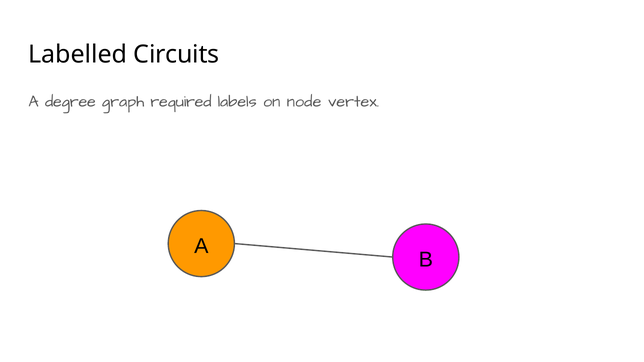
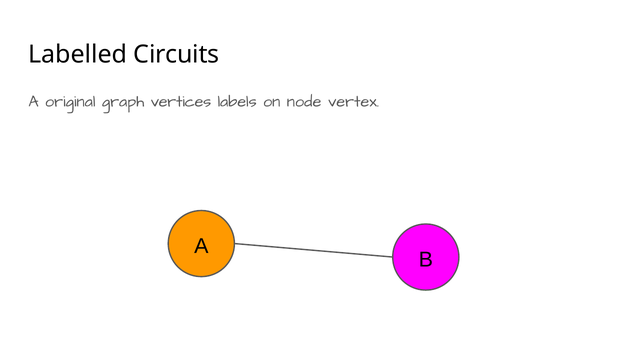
degree: degree -> original (70, 101)
required: required -> vertices (181, 101)
